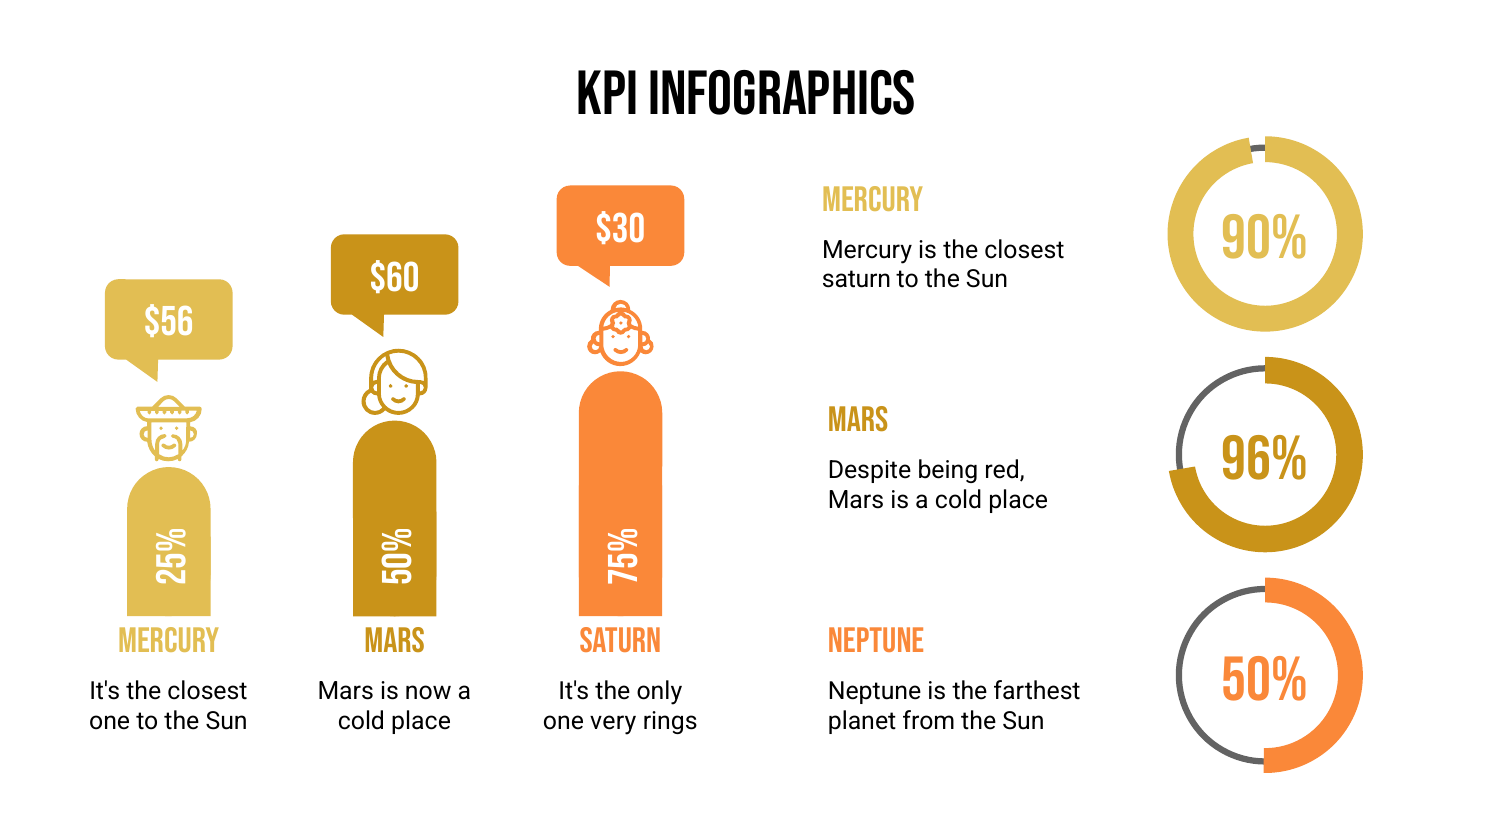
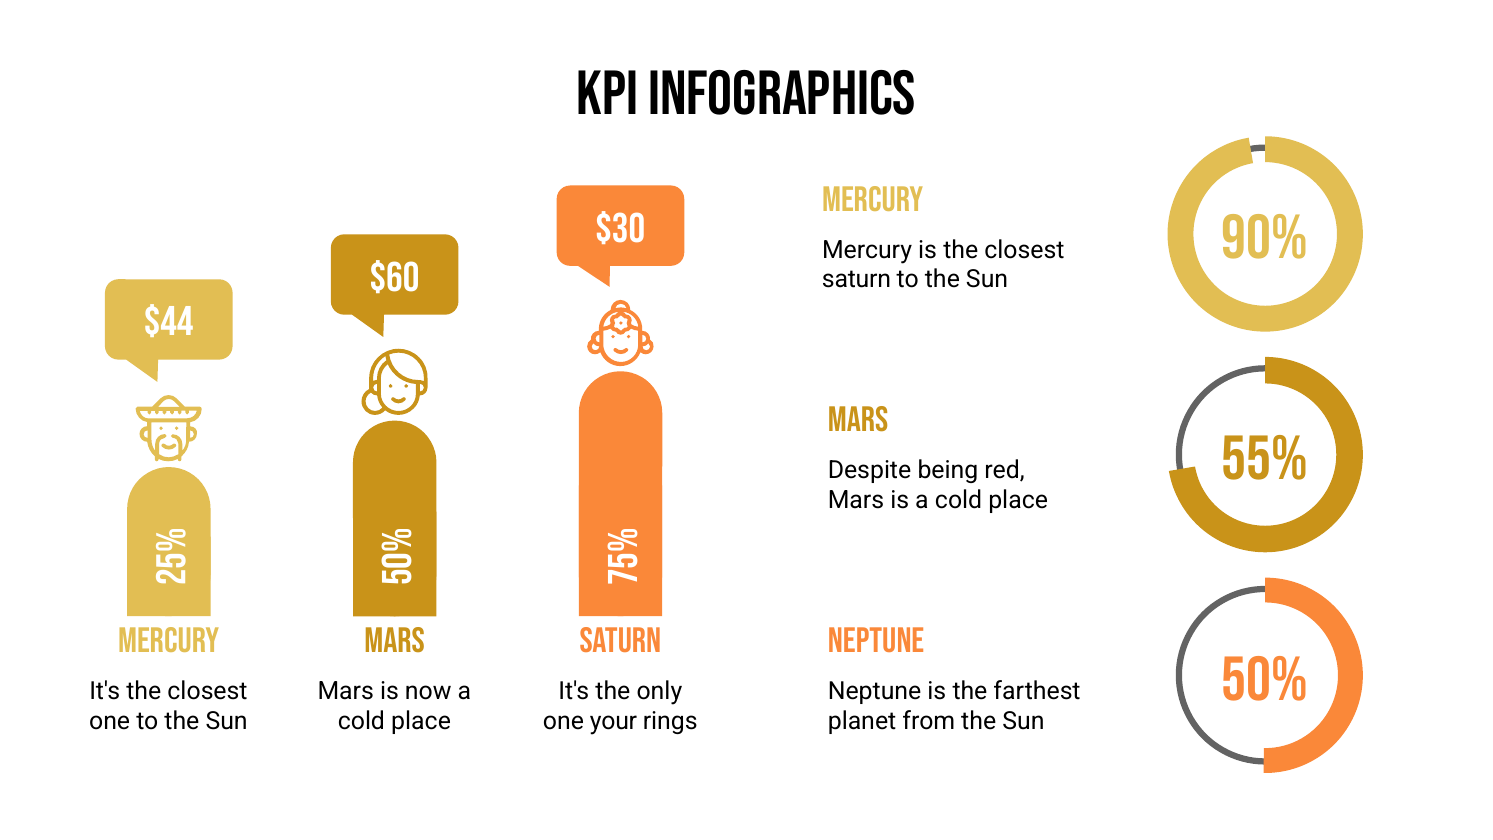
$56: $56 -> $44 (169, 322)
96%: 96% -> 55% (1265, 459)
very: very -> your (613, 721)
